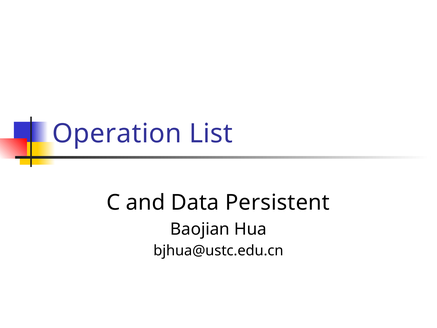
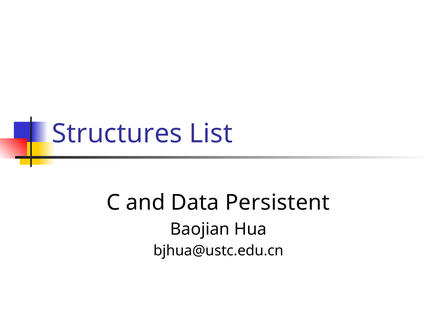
Operation: Operation -> Structures (117, 134)
